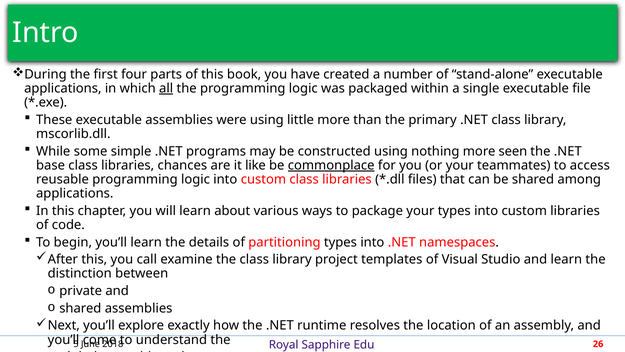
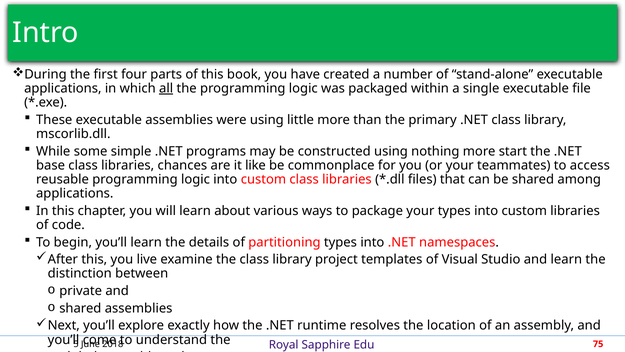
seen: seen -> start (513, 151)
commonplace underline: present -> none (331, 165)
call: call -> live (147, 259)
26: 26 -> 75 (598, 344)
